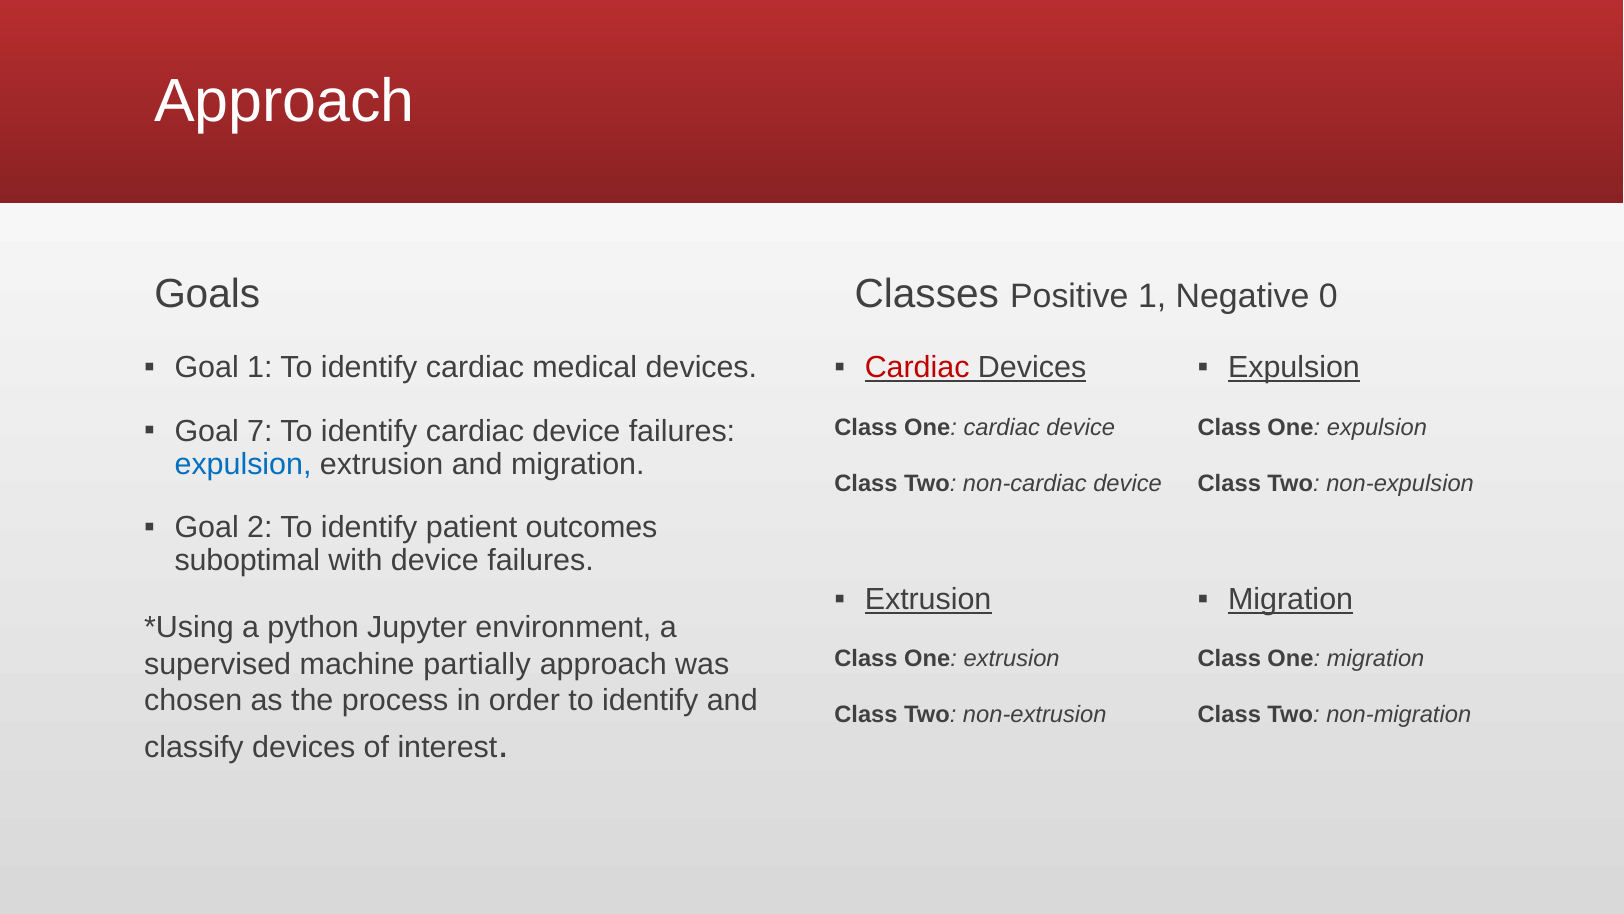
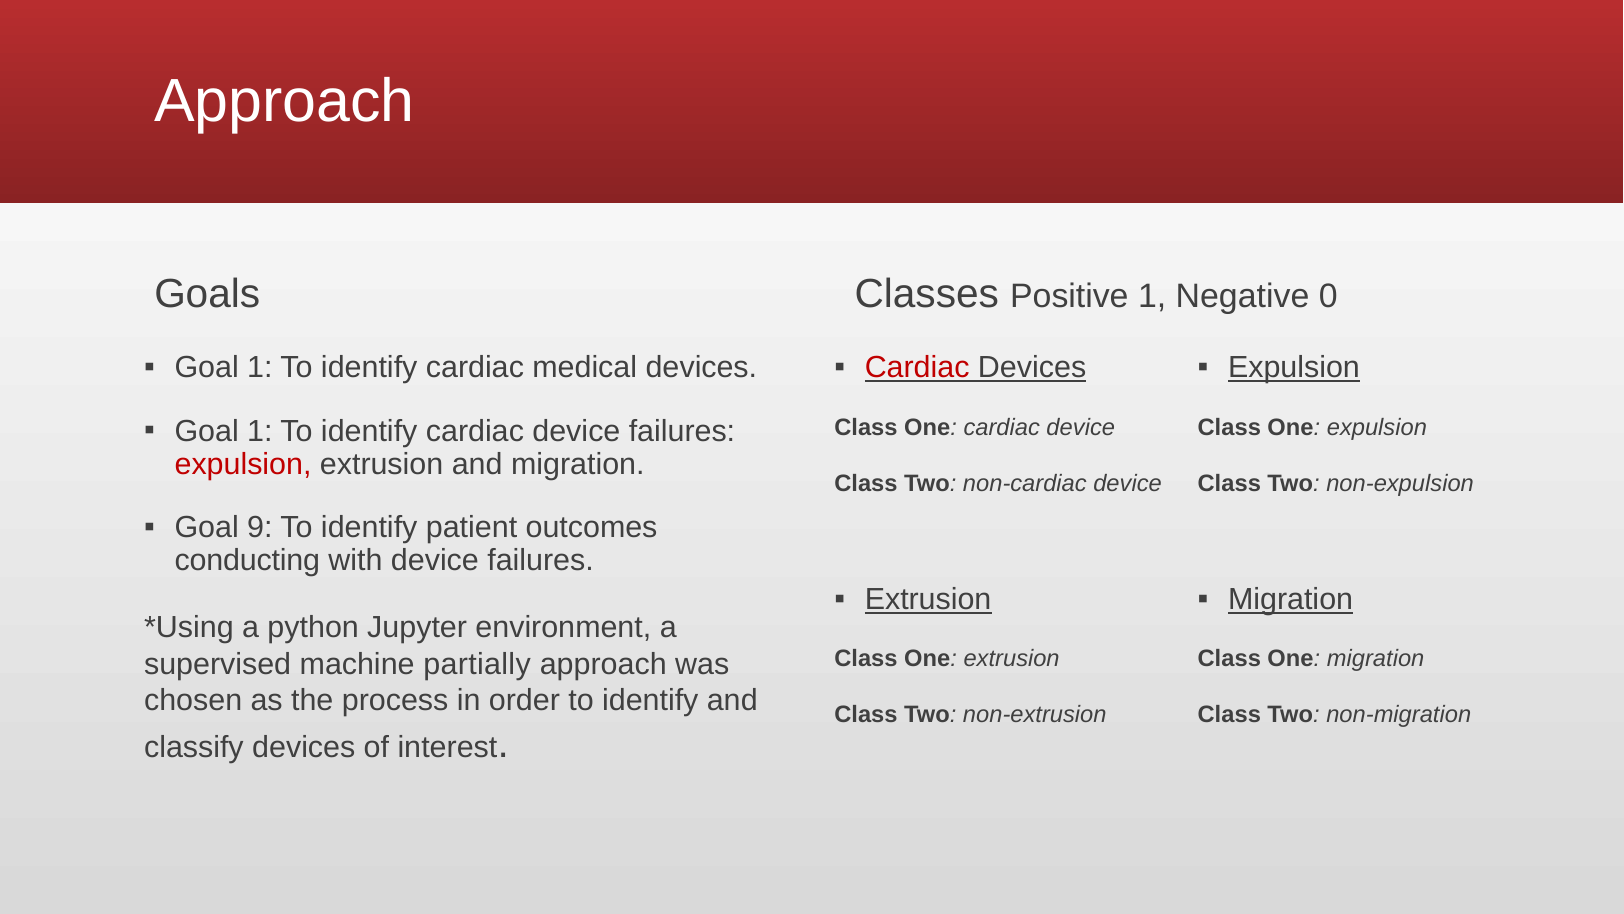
7: 7 -> 1 (260, 431)
expulsion colour: blue -> red (243, 464)
2: 2 -> 9 (260, 527)
suboptimal: suboptimal -> conducting (247, 560)
